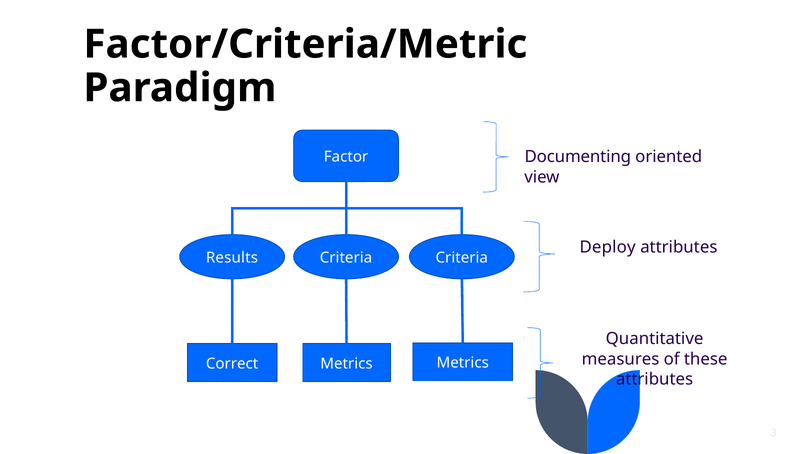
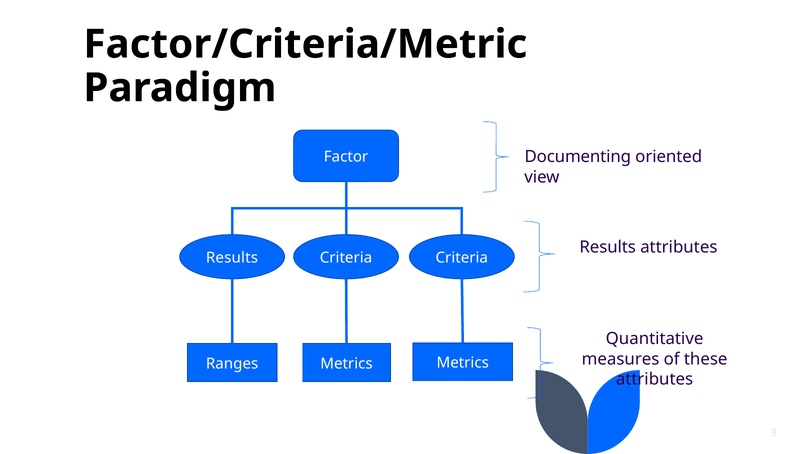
Deploy: Deploy -> Results (608, 248)
Correct: Correct -> Ranges (232, 364)
